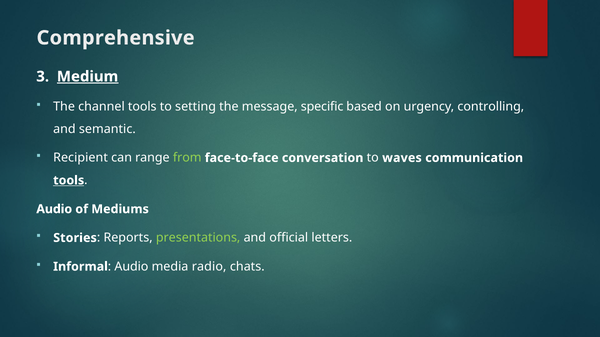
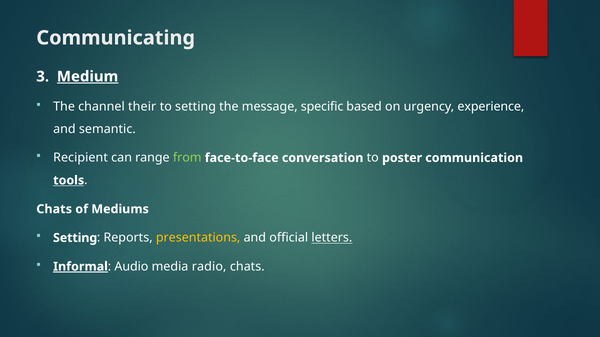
Comprehensive: Comprehensive -> Communicating (116, 38)
channel tools: tools -> their (142, 107)
controlling: controlling -> experience (491, 107)
waves: waves -> poster (402, 158)
Audio: Audio -> Chats (54, 209)
Stories: Stories -> Setting (75, 238)
presentations colour: light green -> yellow (198, 238)
letters underline: none -> present (332, 238)
Informal underline: none -> present (81, 267)
